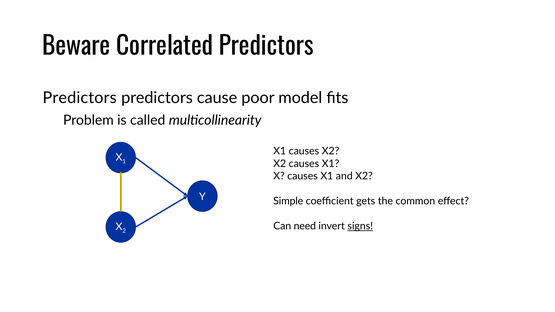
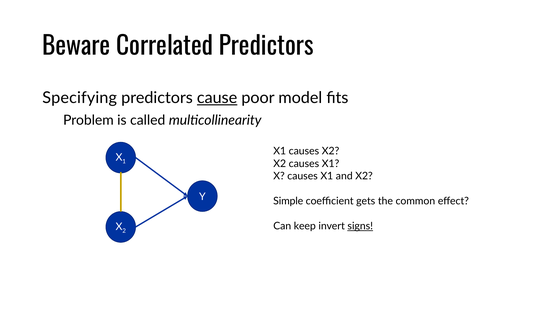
Predictors: Predictors -> Specifying (80, 98)
cause underline: none -> present (217, 98)
need: need -> keep (305, 226)
